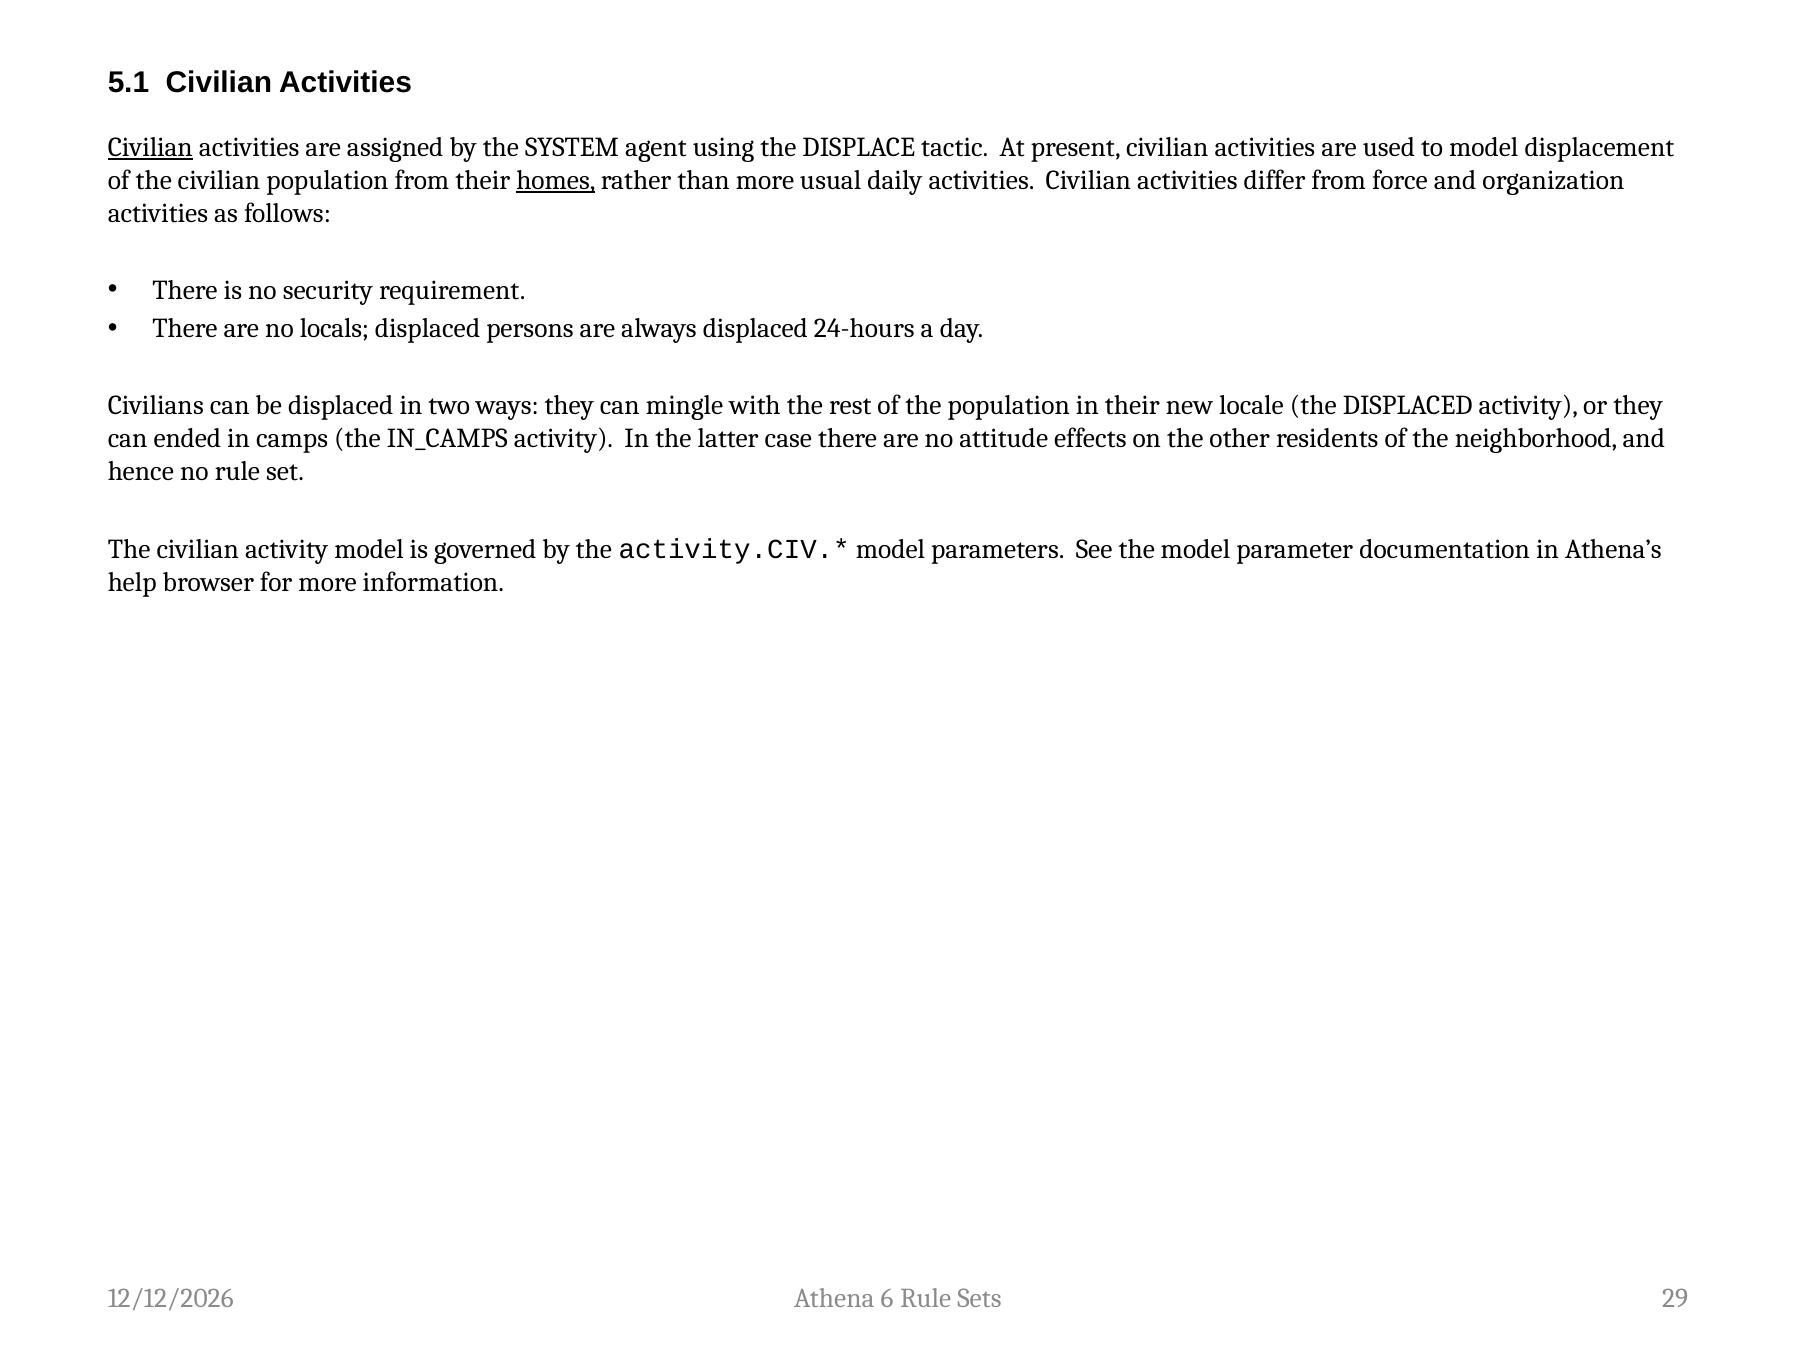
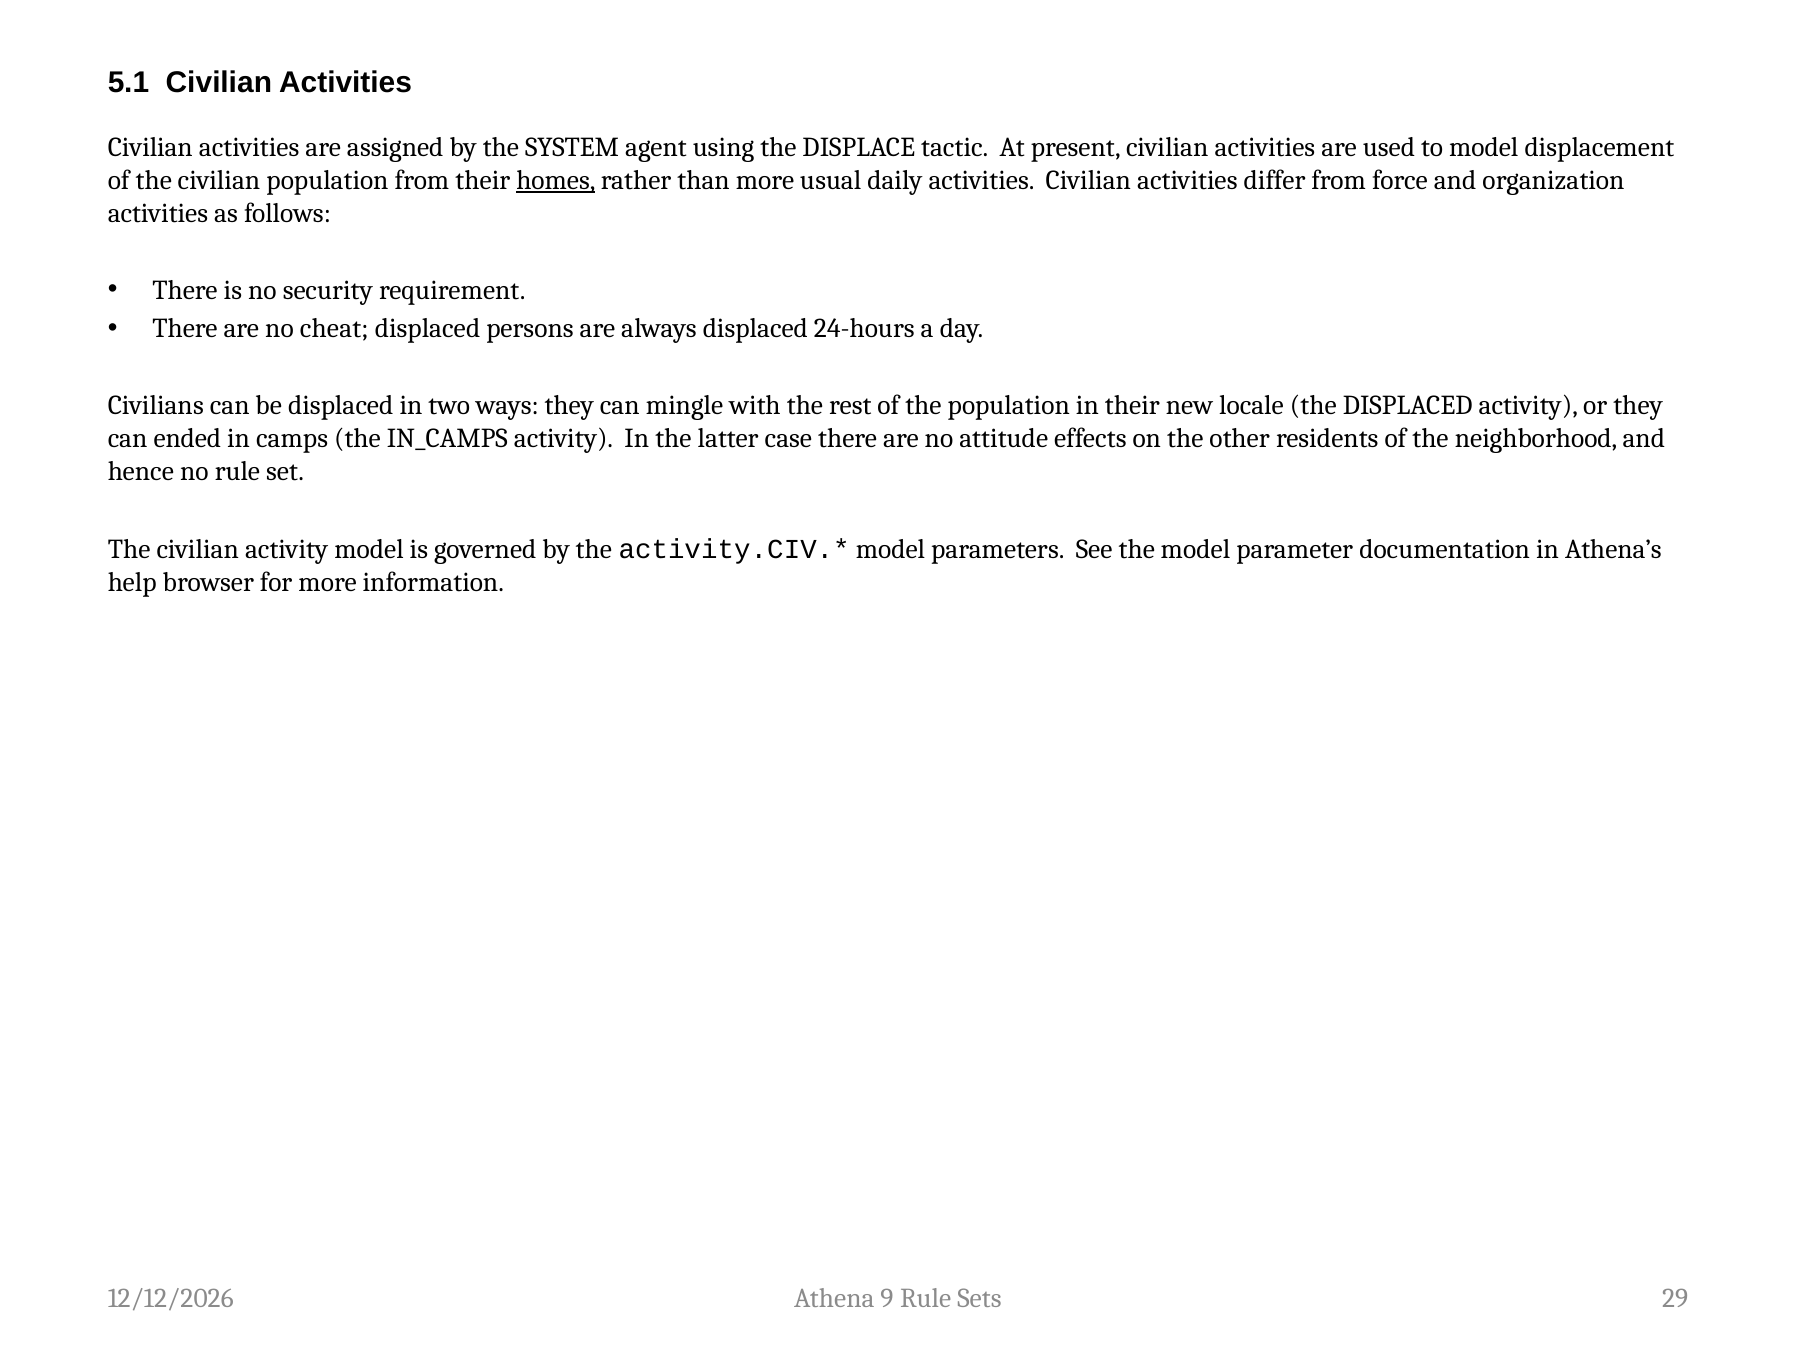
Civilian underline: present -> none (150, 147)
locals: locals -> cheat (334, 329)
6: 6 -> 9 (887, 1298)
